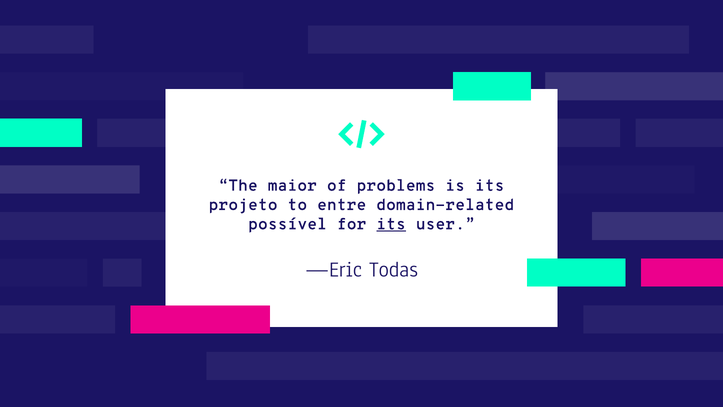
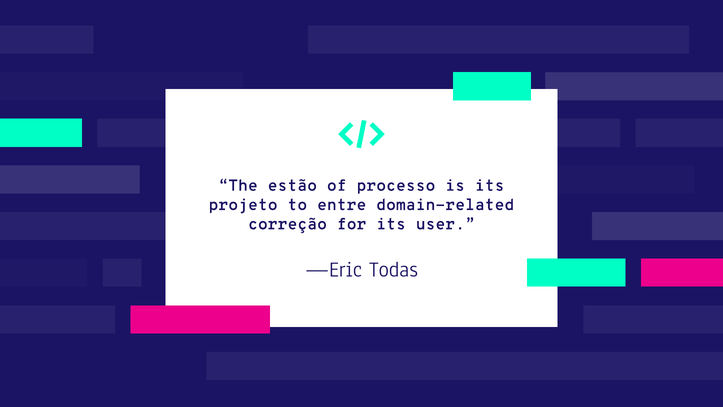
maior: maior -> estão (292, 185)
problems: problems -> processo (396, 185)
possível: possível -> correção (288, 224)
its underline: present -> none (391, 224)
